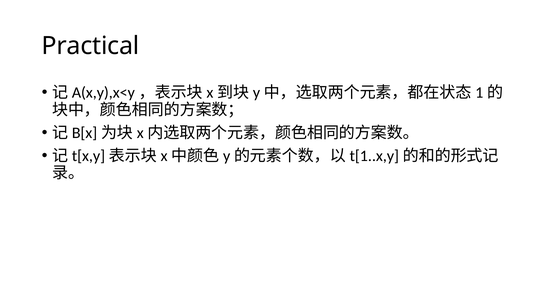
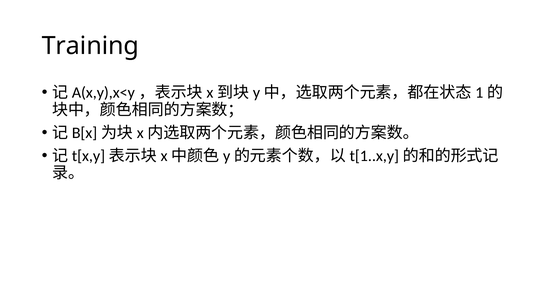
Practical: Practical -> Training (90, 46)
